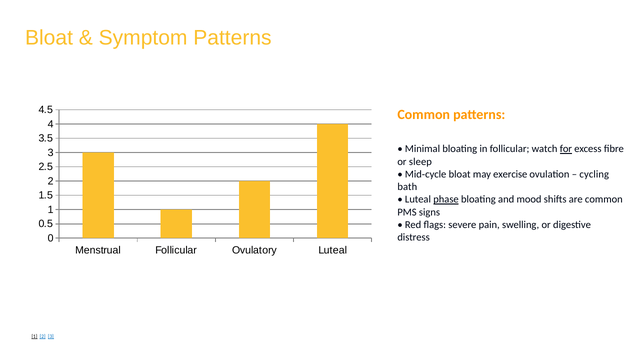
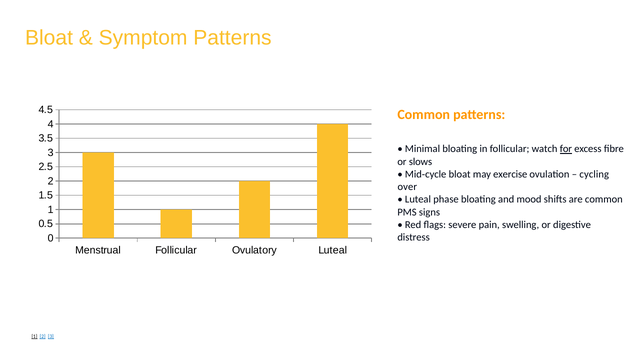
sleep: sleep -> slows (421, 162)
bath: bath -> over (407, 187)
phase underline: present -> none (446, 199)
